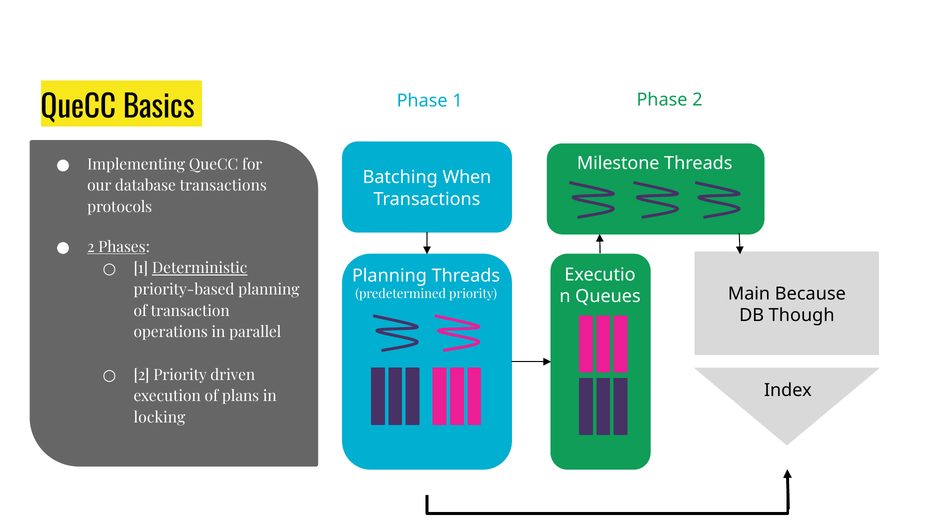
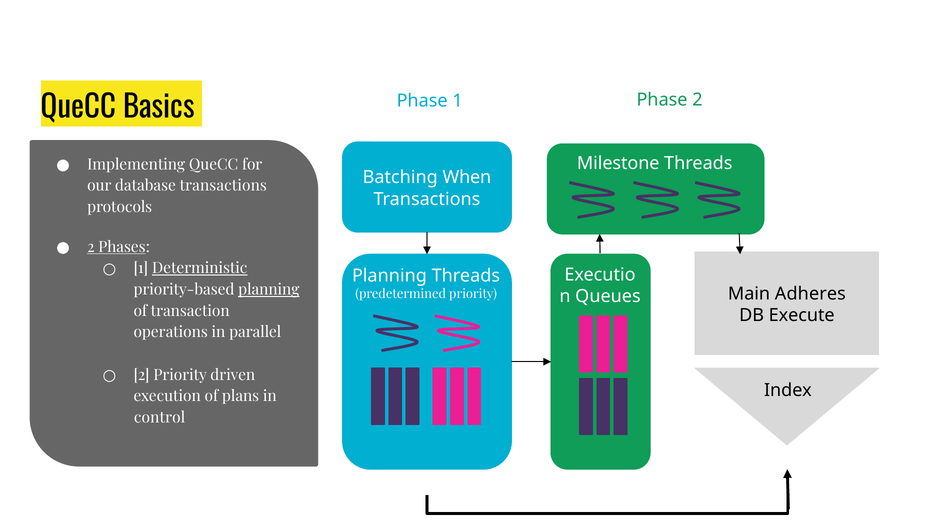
planning underline: none -> present (269, 289)
Because: Because -> Adheres (810, 293)
Though: Though -> Execute (802, 315)
locking: locking -> control (160, 417)
